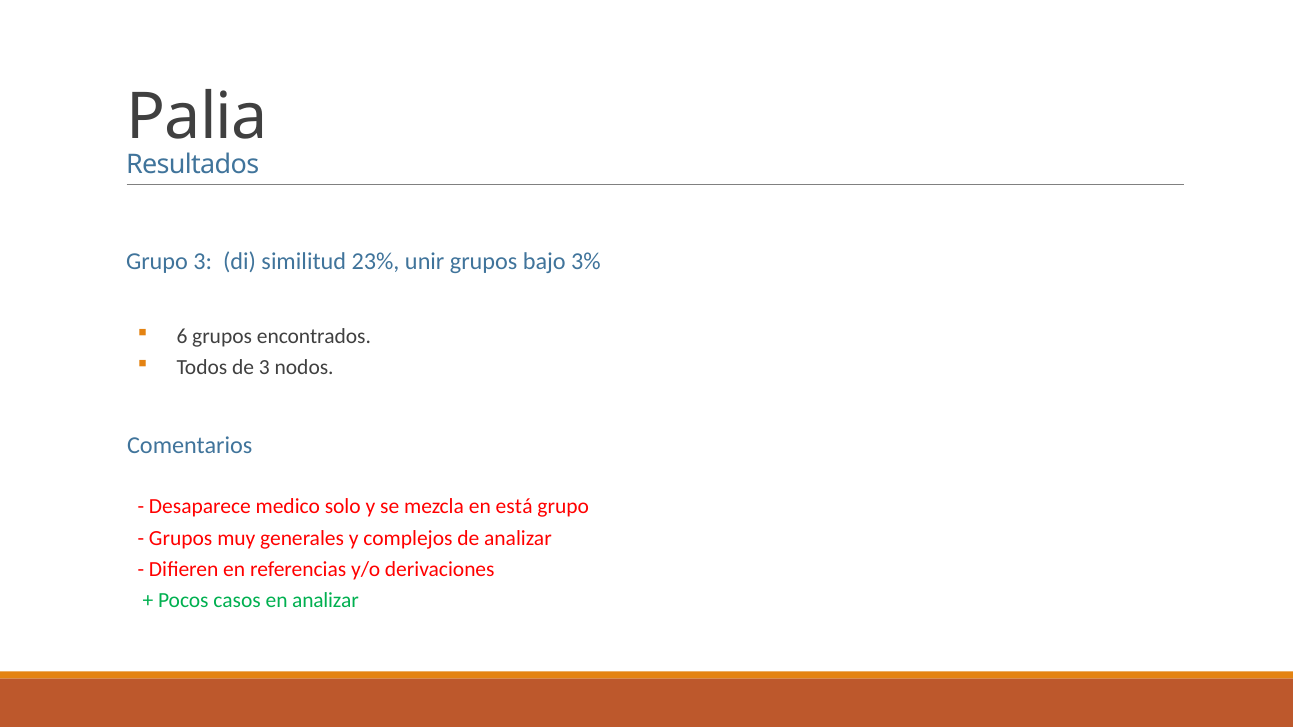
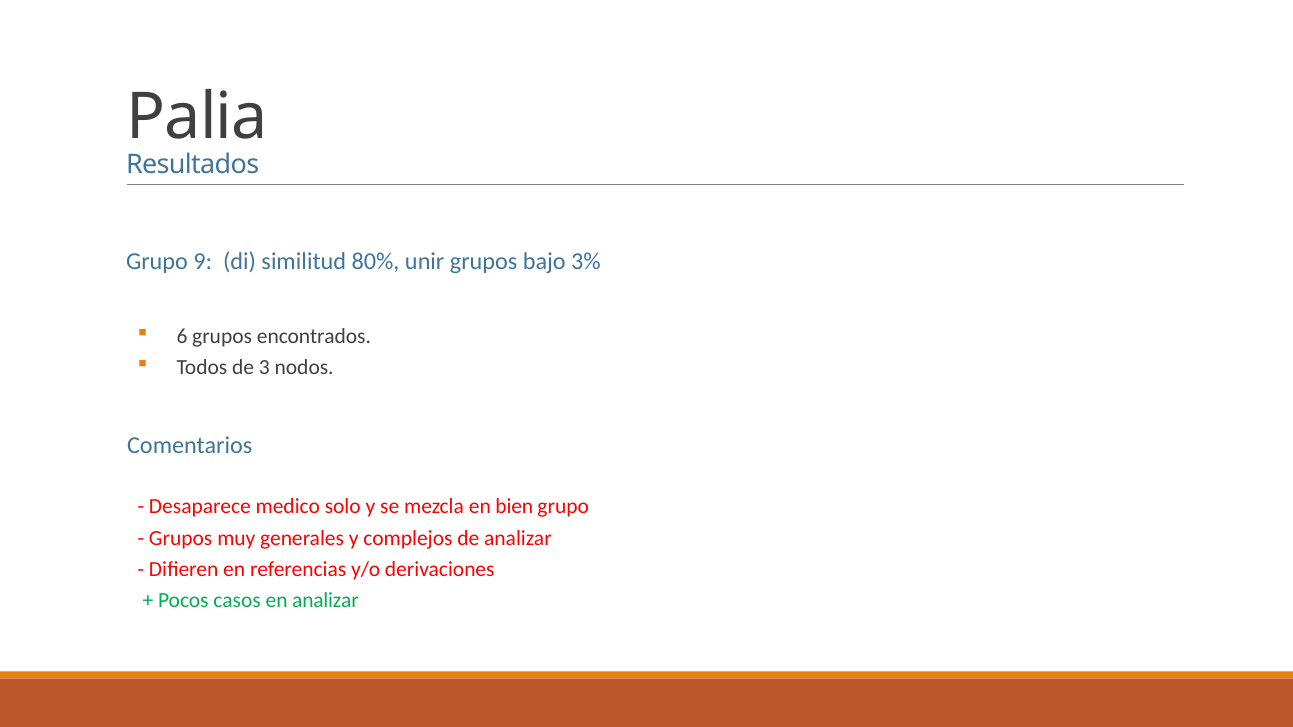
Grupo 3: 3 -> 9 (203, 262)
23%: 23% -> 80% (375, 262)
está: está -> bien (514, 507)
